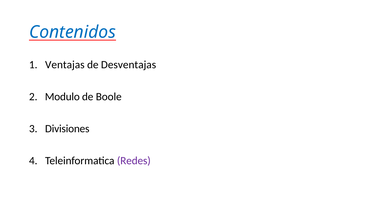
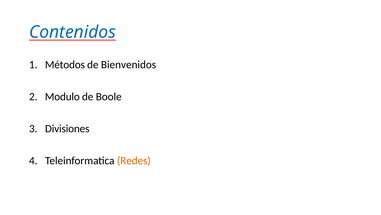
Ventajas: Ventajas -> Métodos (65, 64)
Desventajas: Desventajas -> Bienvenidos (129, 64)
Redes colour: purple -> orange (134, 160)
